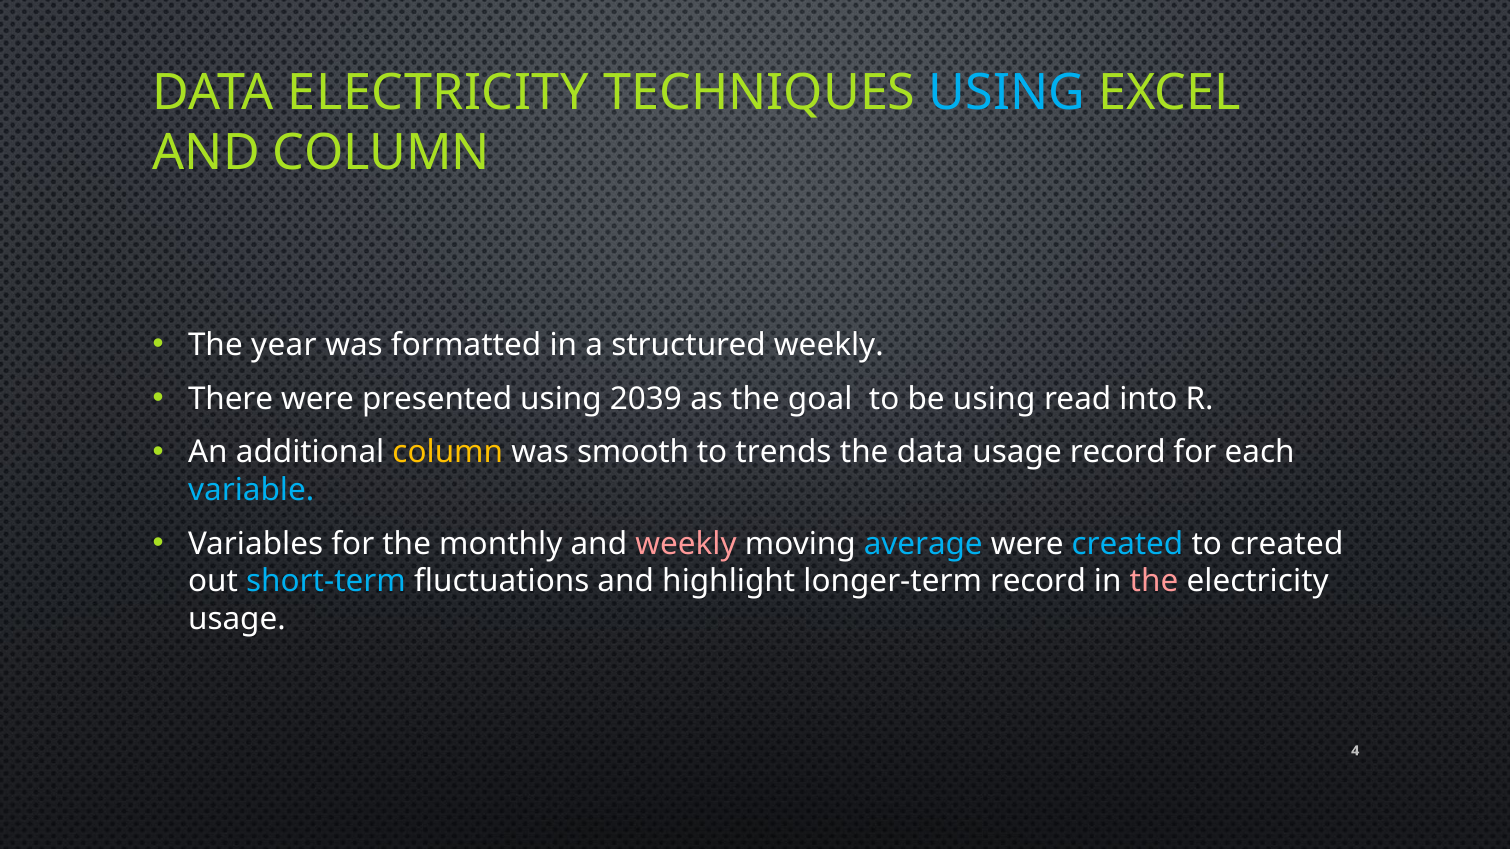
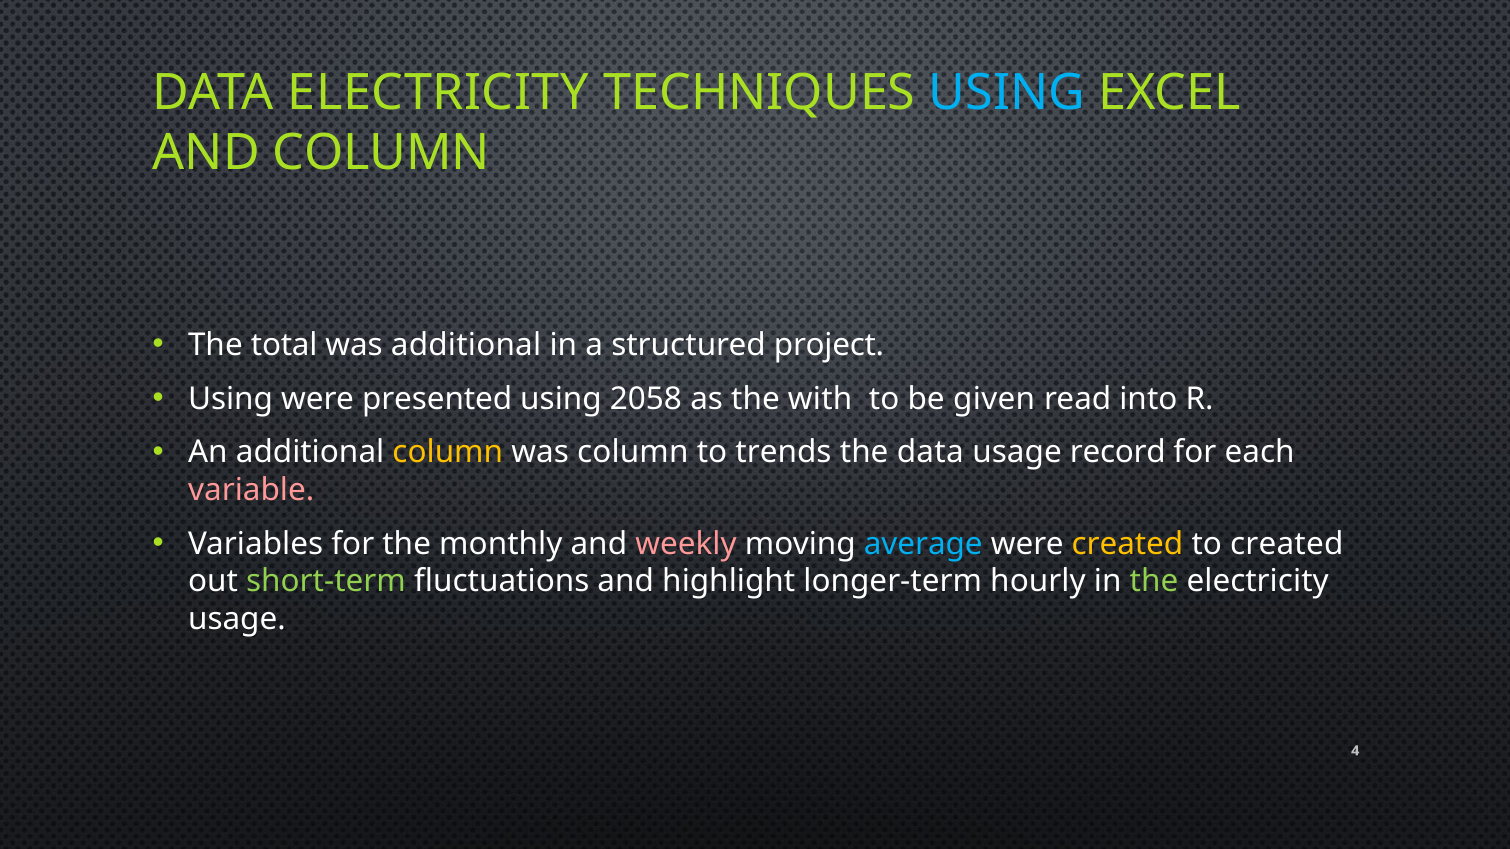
year: year -> total (284, 346)
was formatted: formatted -> additional (466, 346)
structured weekly: weekly -> project (829, 346)
There: There -> Using (231, 399)
2039: 2039 -> 2058 (646, 399)
goal: goal -> with (820, 399)
be using: using -> given (994, 399)
was smooth: smooth -> column (633, 453)
variable colour: light blue -> pink (251, 490)
created colour: light blue -> yellow (1127, 544)
short-term colour: light blue -> light green (326, 582)
longer-term record: record -> hourly (1038, 582)
the colour: pink -> light green (1154, 582)
